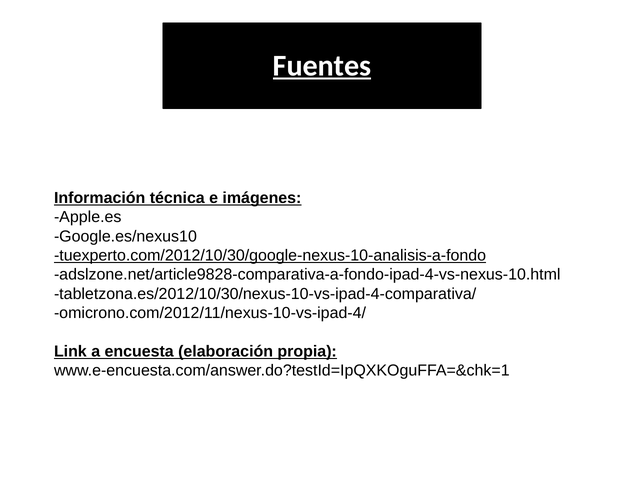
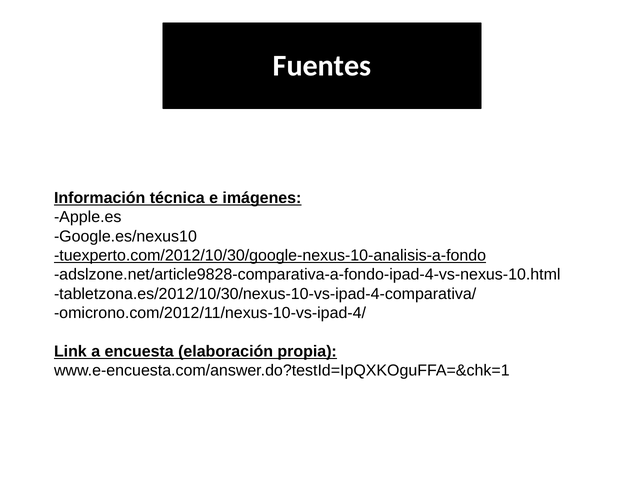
Fuentes underline: present -> none (322, 66)
